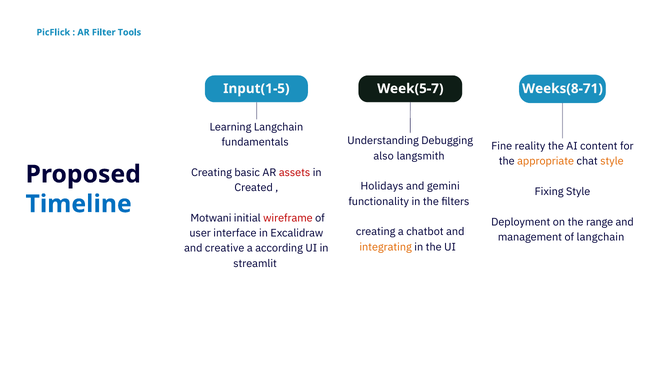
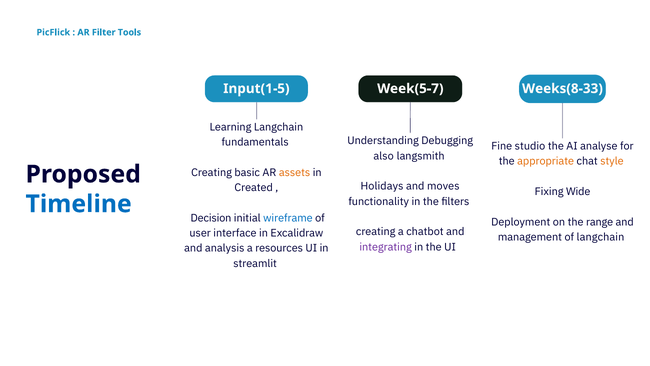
Weeks(8-71: Weeks(8-71 -> Weeks(8-33 (562, 89)
reality: reality -> studio (530, 146)
content: content -> analyse (599, 146)
assets colour: red -> orange (295, 172)
gemini: gemini -> moves (443, 186)
Fixing Style: Style -> Wide (578, 191)
Motwani: Motwani -> Decision (211, 218)
wireframe colour: red -> blue (288, 218)
integrating colour: orange -> purple (386, 247)
creative: creative -> analysis (225, 248)
according: according -> resources (279, 248)
